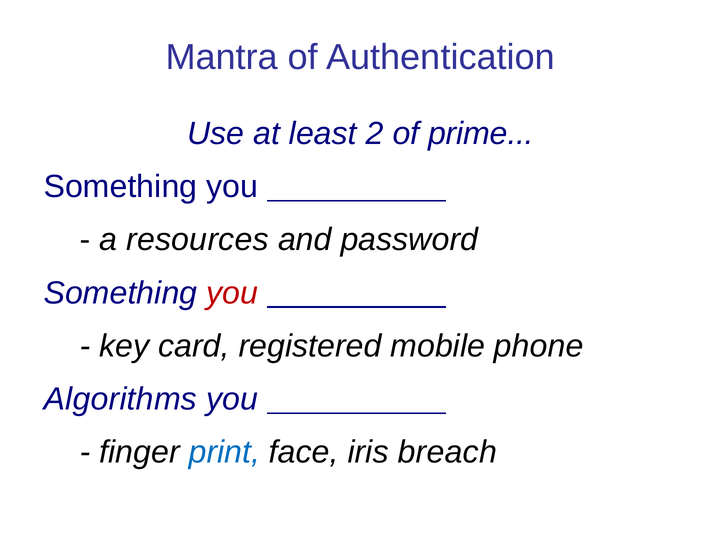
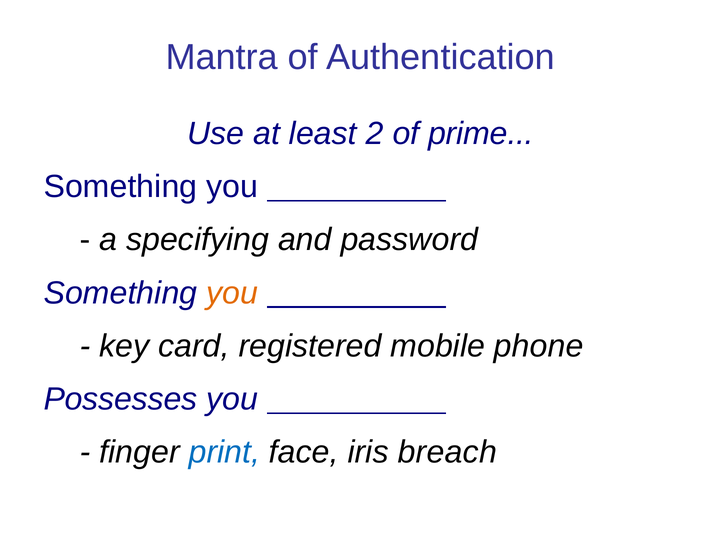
resources: resources -> specifying (198, 240)
you colour: red -> orange (232, 293)
Algorithms: Algorithms -> Possesses (121, 399)
